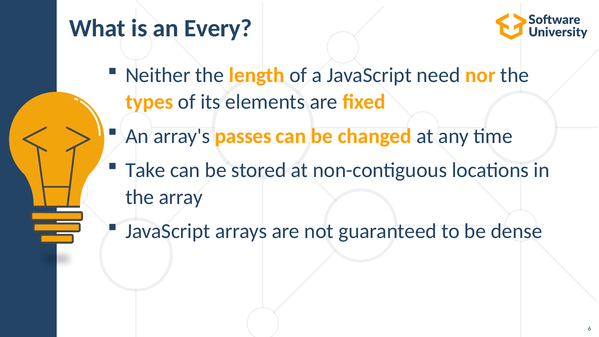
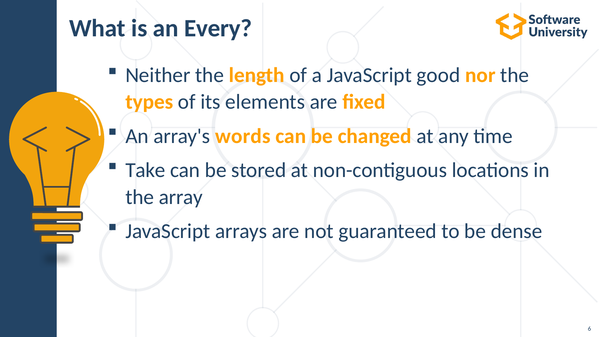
need: need -> good (438, 75)
passes: passes -> words (243, 136)
